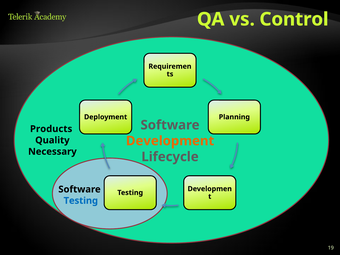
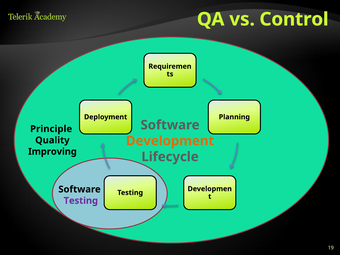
Products: Products -> Principle (51, 129)
Necessary: Necessary -> Improving (52, 152)
Testing colour: blue -> purple (81, 201)
